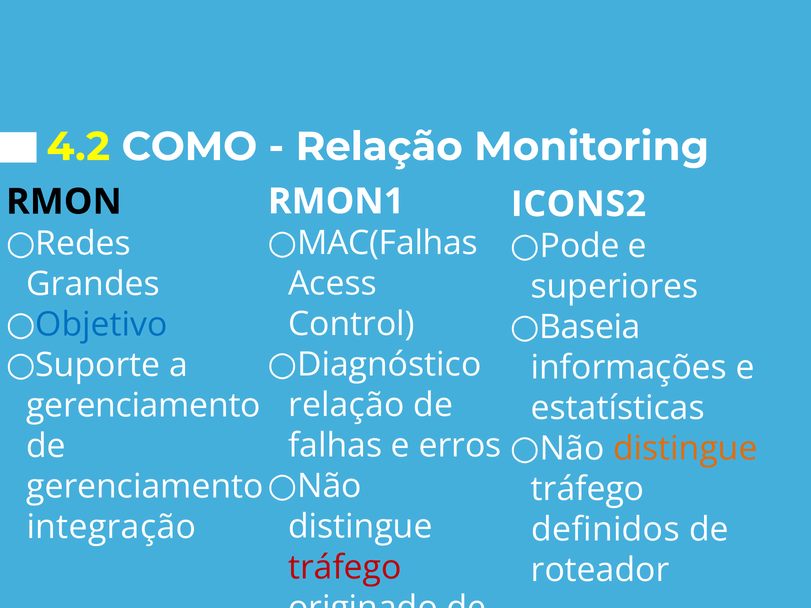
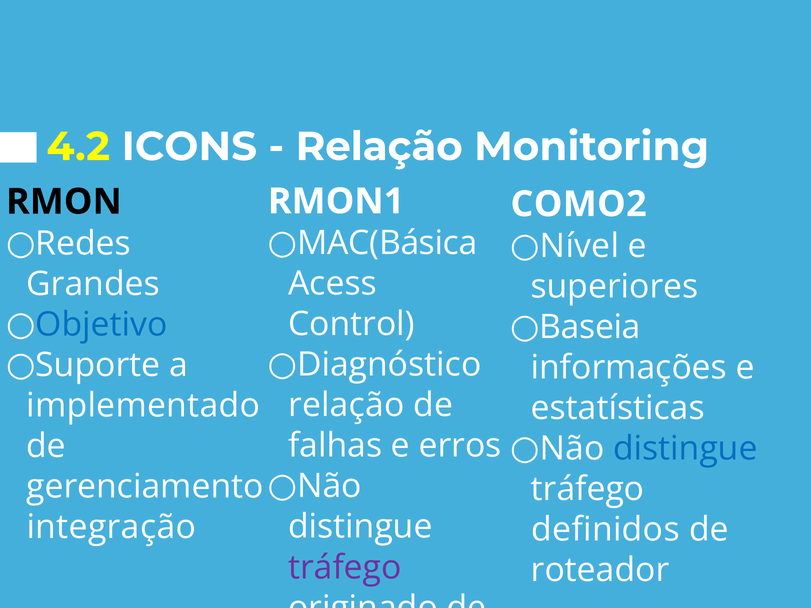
COMO: COMO -> ICONS (189, 147)
ICONS2: ICONS2 -> COMO2 (579, 204)
MAC(Falhas: MAC(Falhas -> MAC(Básica (387, 243)
Pode: Pode -> Nível (579, 246)
gerenciamento: gerenciamento -> implementado (143, 406)
distingue colour: orange -> blue (685, 449)
tráfego colour: red -> purple (345, 568)
